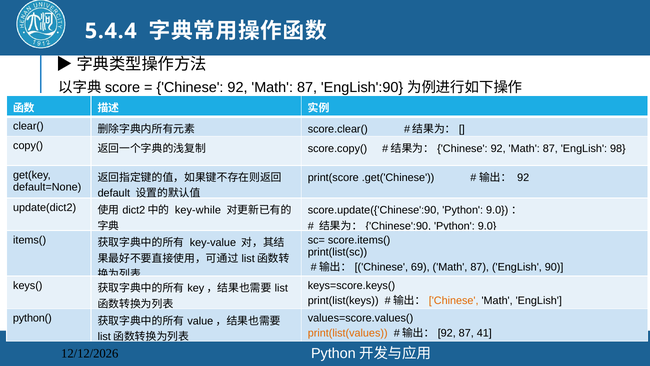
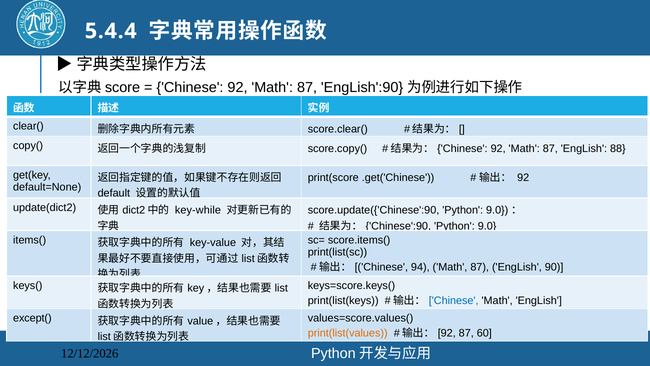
98: 98 -> 88 (618, 148)
69: 69 -> 94 (420, 267)
Chinese colour: orange -> blue (454, 300)
python(: python( -> except( (32, 318)
41: 41 -> 60 (484, 333)
